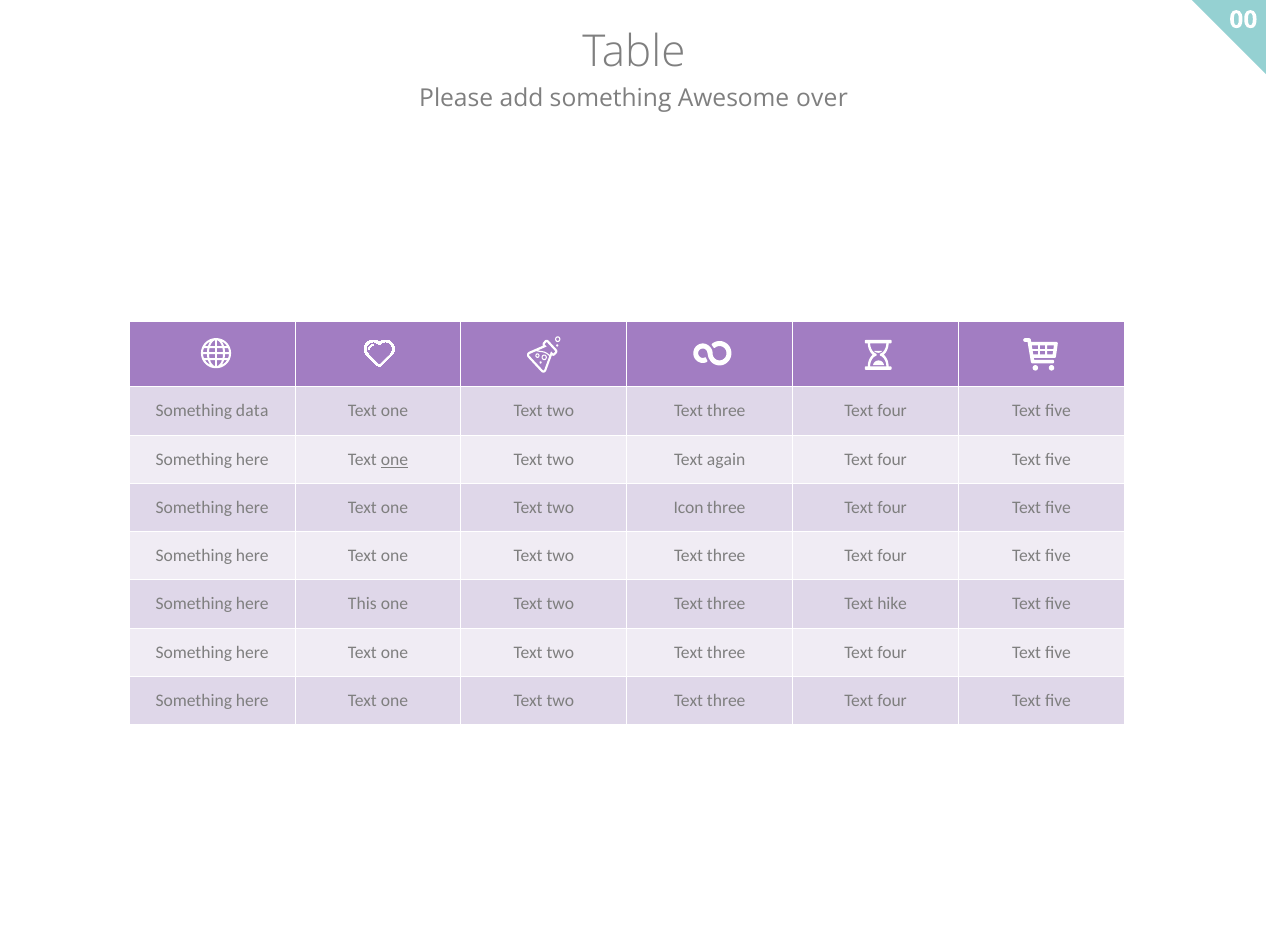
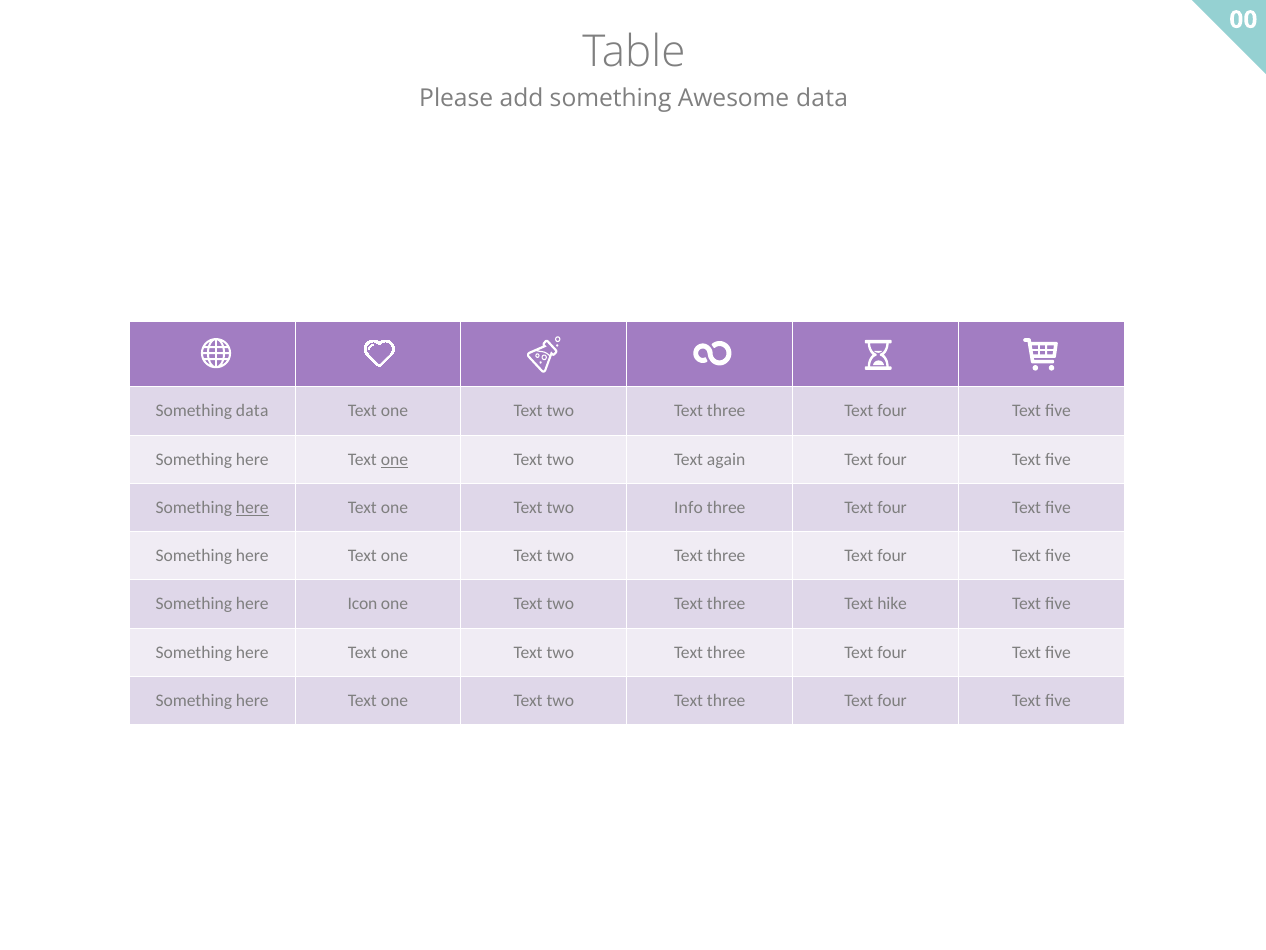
Awesome over: over -> data (822, 99)
here underline: none -> present (252, 507)
Icon: Icon -> Info (688, 507)
This: This -> Icon (362, 604)
